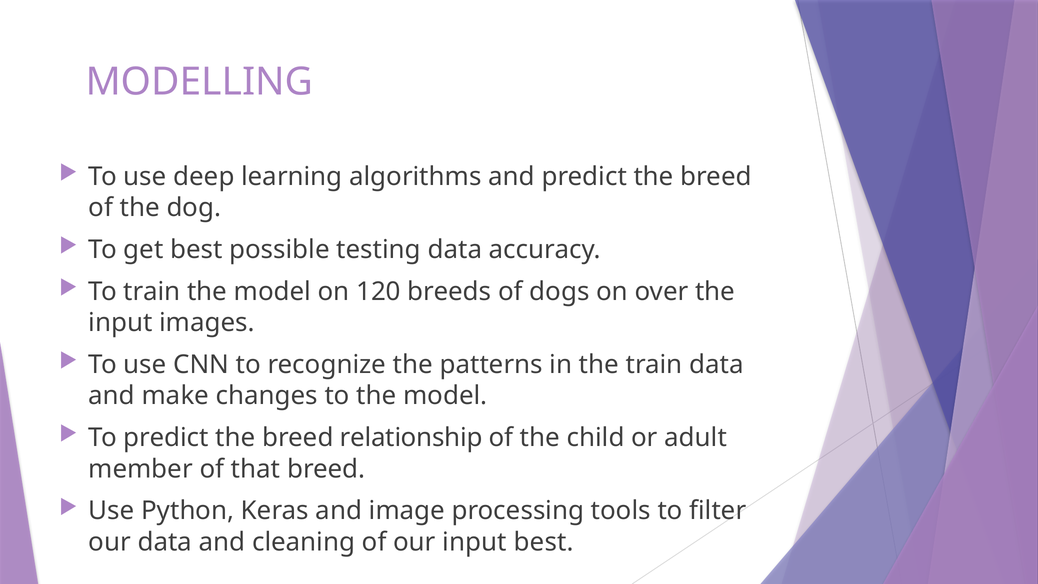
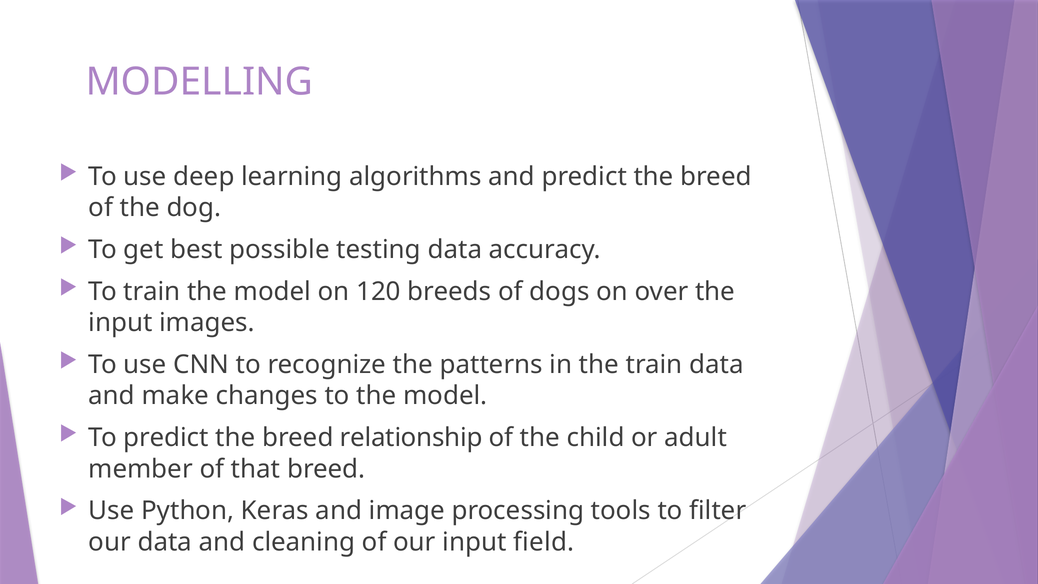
input best: best -> field (544, 542)
